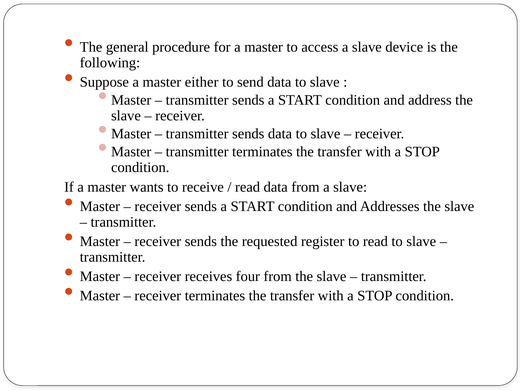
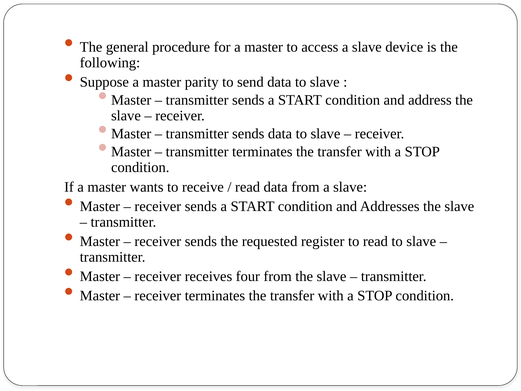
either: either -> parity (202, 82)
